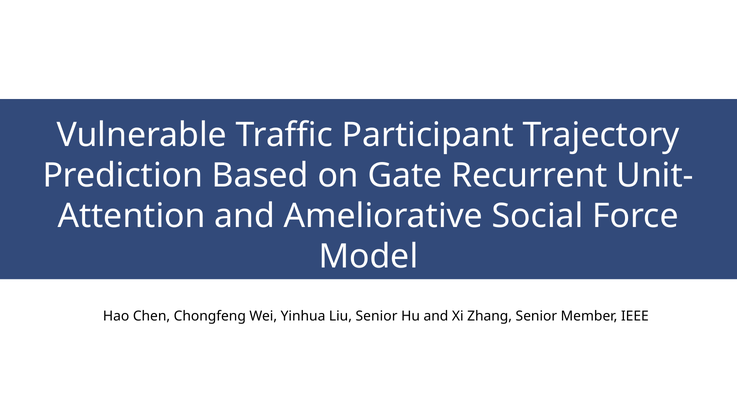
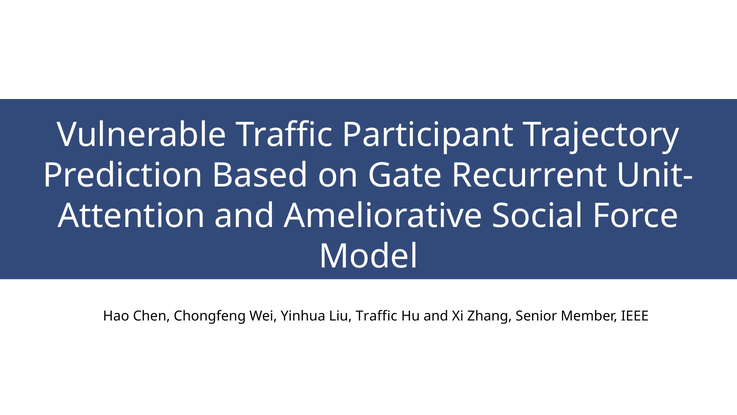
Liu Senior: Senior -> Traffic (377, 316)
